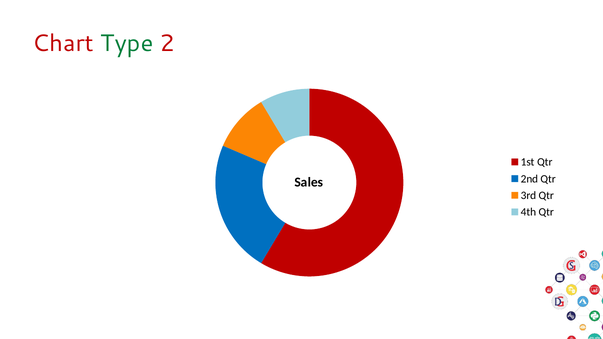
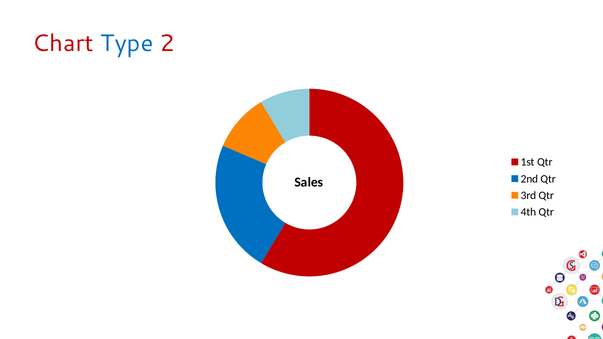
Type colour: green -> blue (127, 44)
